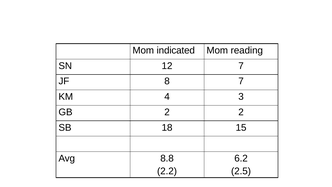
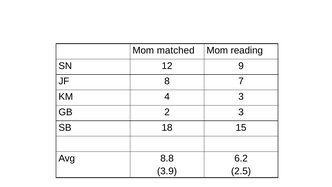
indicated: indicated -> matched (176, 50)
12 7: 7 -> 9 (241, 66)
2 2: 2 -> 3 (241, 112)
2.2: 2.2 -> 3.9 (167, 171)
